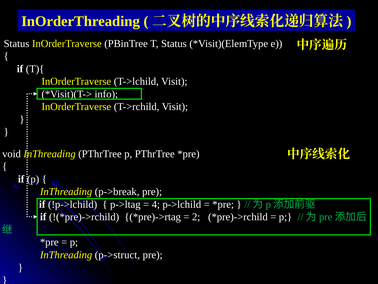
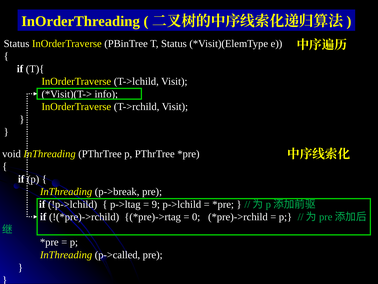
4: 4 -> 9 (156, 204)
2: 2 -> 0 (196, 217)
p->struct: p->struct -> p->called (117, 254)
